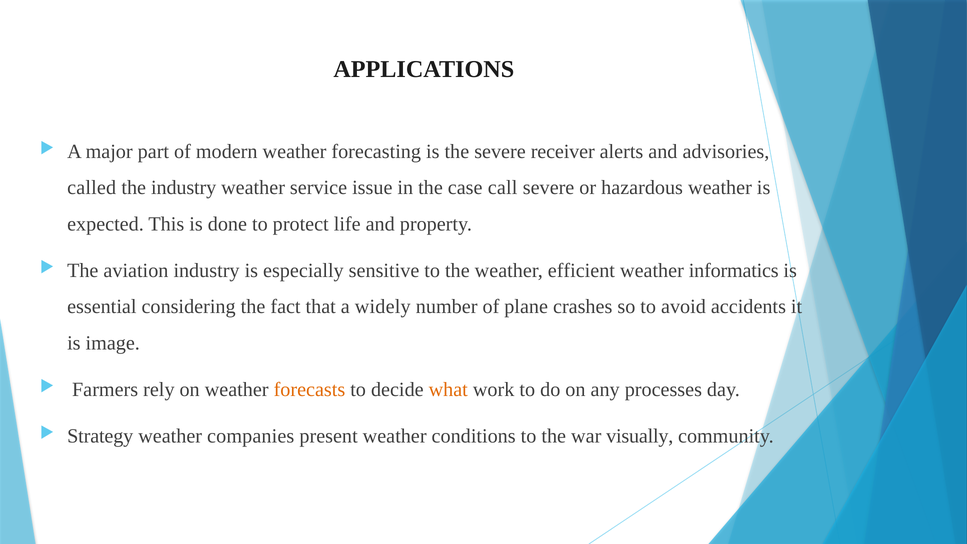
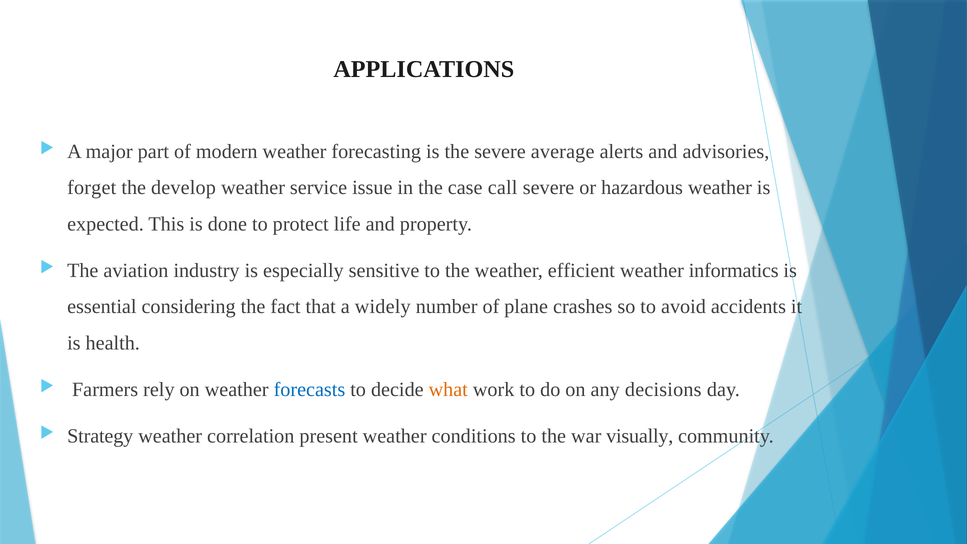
receiver: receiver -> average (563, 151)
called: called -> forget (92, 188)
the industry: industry -> develop (184, 188)
image: image -> health (113, 343)
forecasts colour: orange -> blue (309, 389)
processes: processes -> decisions (663, 389)
companies: companies -> correlation (251, 436)
